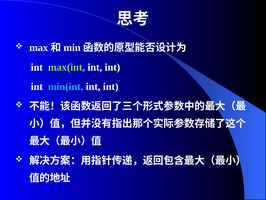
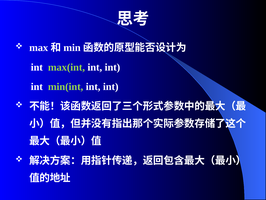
min(int colour: light blue -> light green (66, 87)
